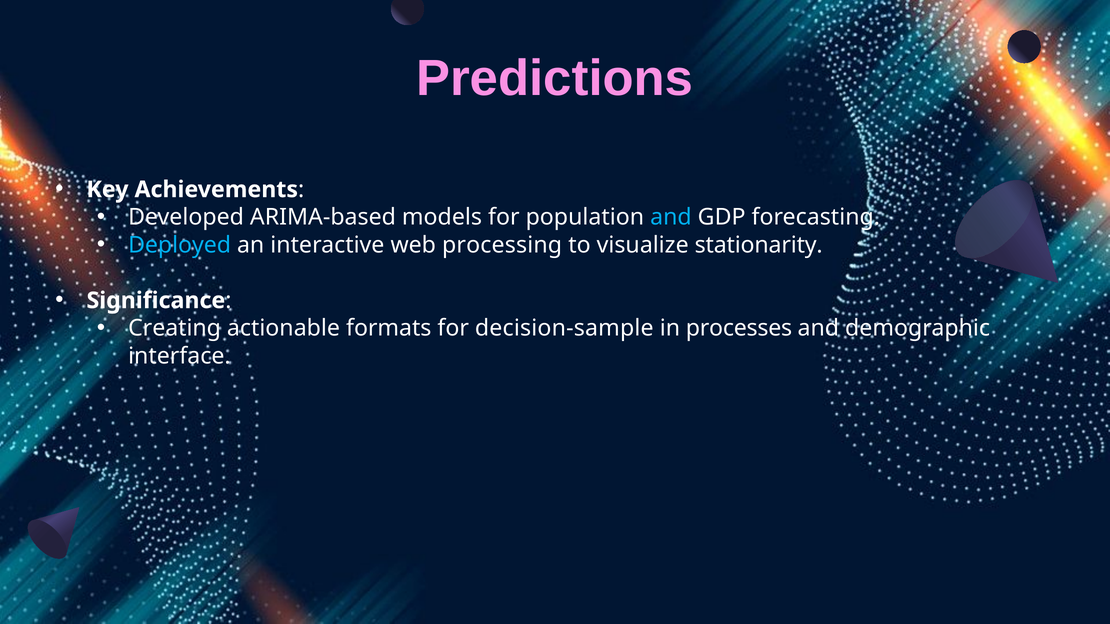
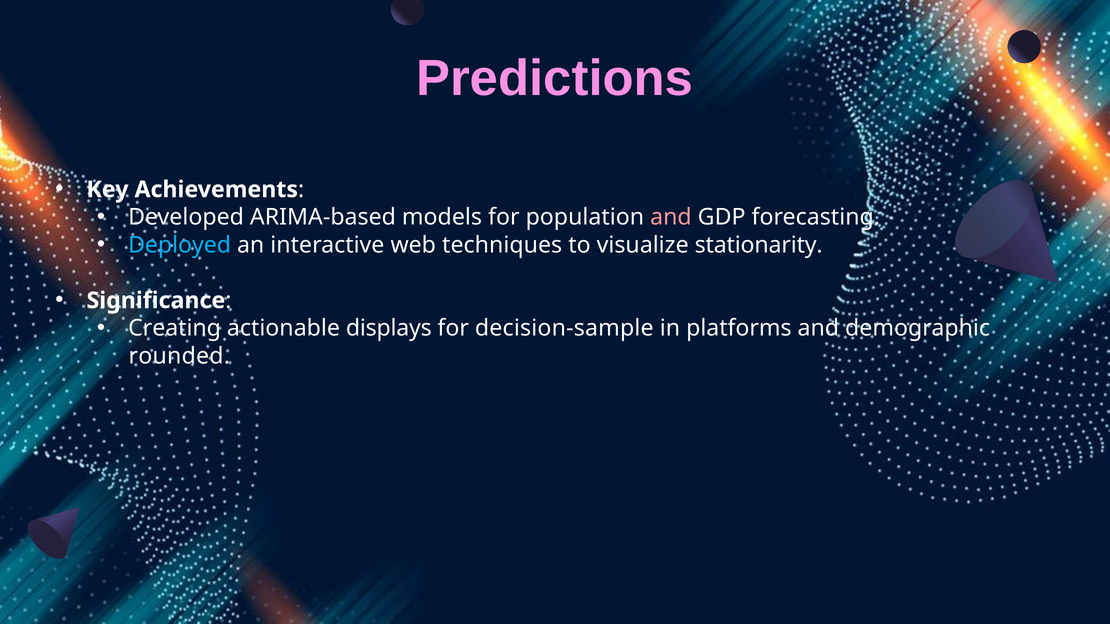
and colour: light blue -> pink (671, 217)
processing: processing -> techniques (502, 245)
formats: formats -> displays (389, 328)
processes: processes -> platforms (739, 328)
interface: interface -> rounded (179, 356)
